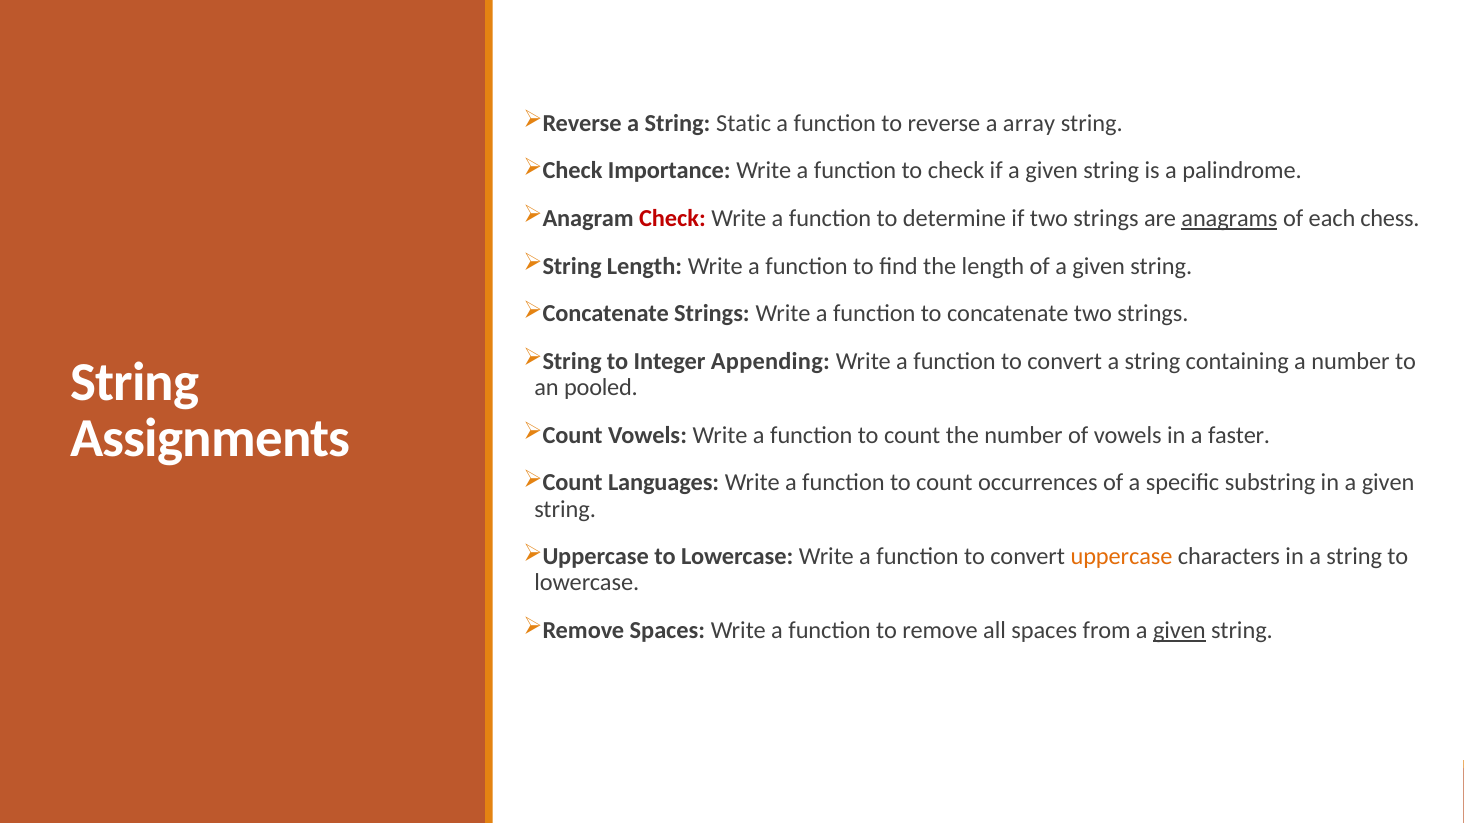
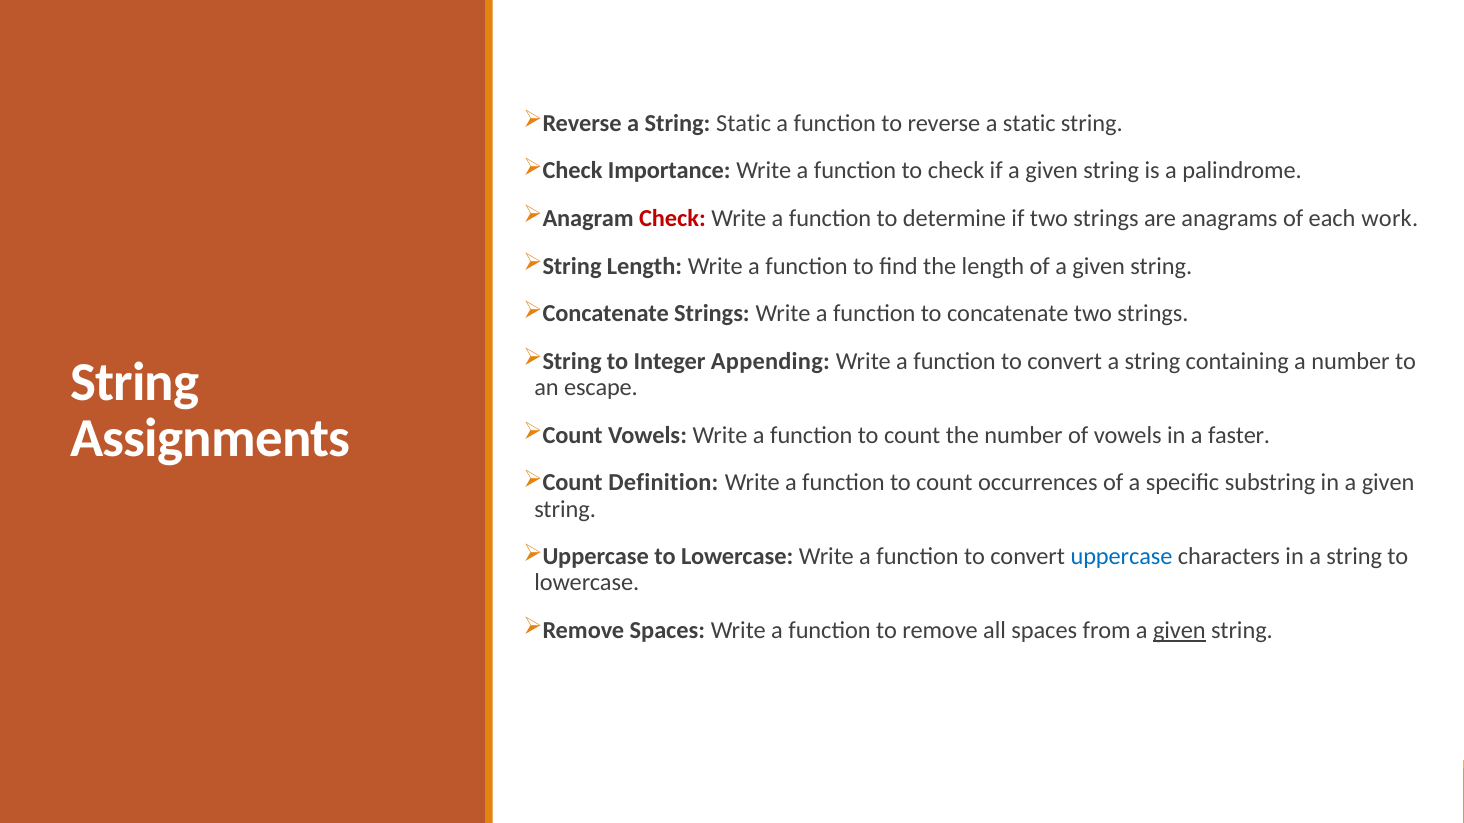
a array: array -> static (1029, 123)
anagrams underline: present -> none (1229, 219)
chess: chess -> work (1390, 219)
pooled: pooled -> escape (601, 388)
Languages: Languages -> Definition (663, 483)
uppercase colour: orange -> blue (1122, 557)
